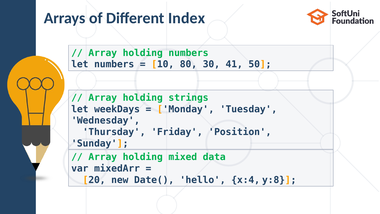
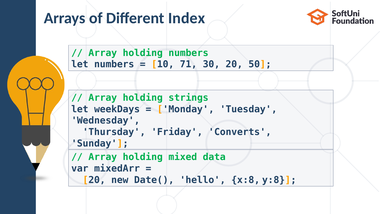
80: 80 -> 71 (188, 64)
30 41: 41 -> 20 (234, 64)
Position: Position -> Converts (240, 132)
x:4: x:4 -> x:8 (246, 180)
